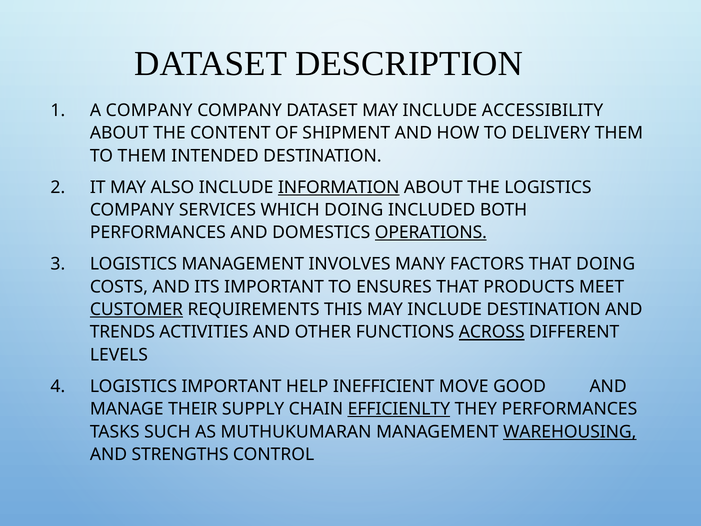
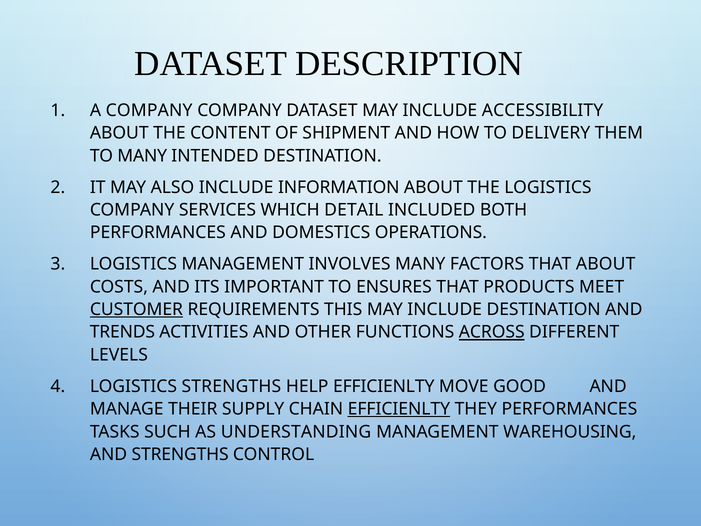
TO THEM: THEM -> MANY (142, 156)
INFORMATION underline: present -> none (339, 187)
WHICH DOING: DOING -> DETAIL (354, 210)
OPERATIONS underline: present -> none (431, 233)
THAT DOING: DOING -> ABOUT (606, 264)
LOGISTICS IMPORTANT: IMPORTANT -> STRENGTHS (231, 386)
HELP INEFFICIENT: INEFFICIENT -> EFFICIENLTY (384, 386)
MUTHUKUMARAN: MUTHUKUMARAN -> UNDERSTANDING (296, 432)
WAREHOUSING underline: present -> none (570, 432)
